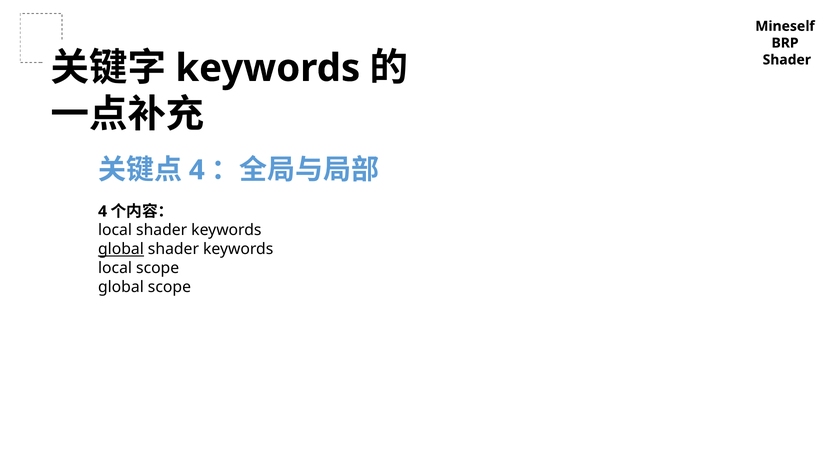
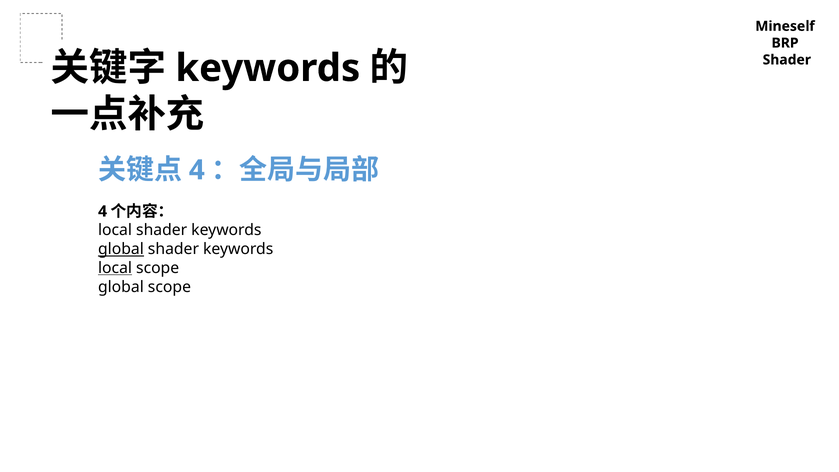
local underline: none -> present (115, 268)
